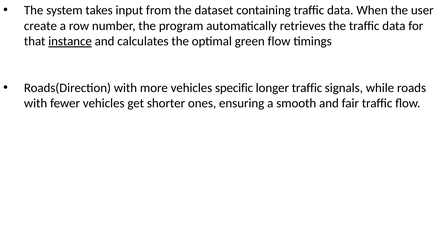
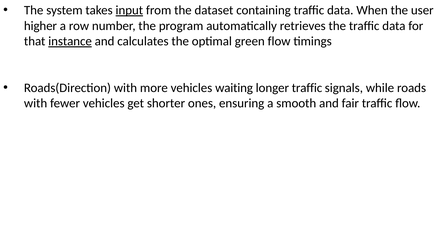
input underline: none -> present (129, 10)
create: create -> higher (40, 26)
specific: specific -> waiting (234, 88)
